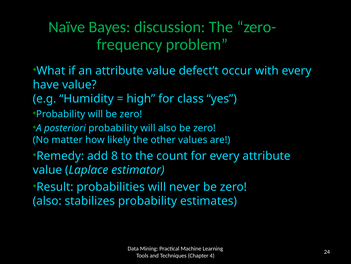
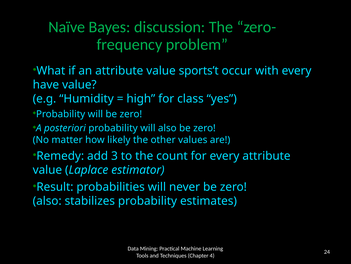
defect’t: defect’t -> sports’t (199, 70)
8: 8 -> 3 (114, 155)
